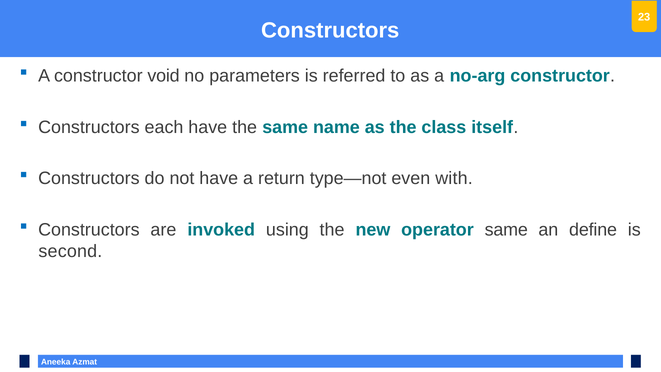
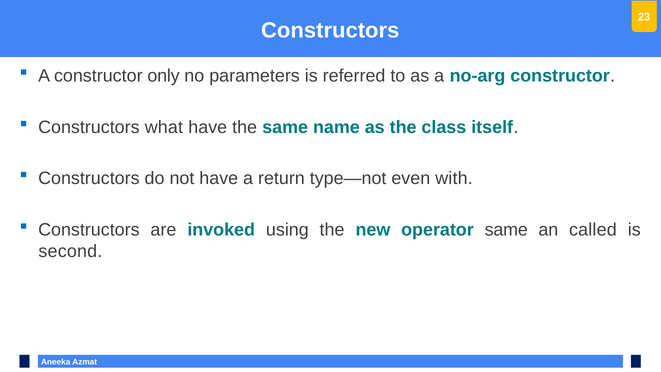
void: void -> only (164, 76)
each: each -> what (164, 127)
define: define -> called (593, 230)
